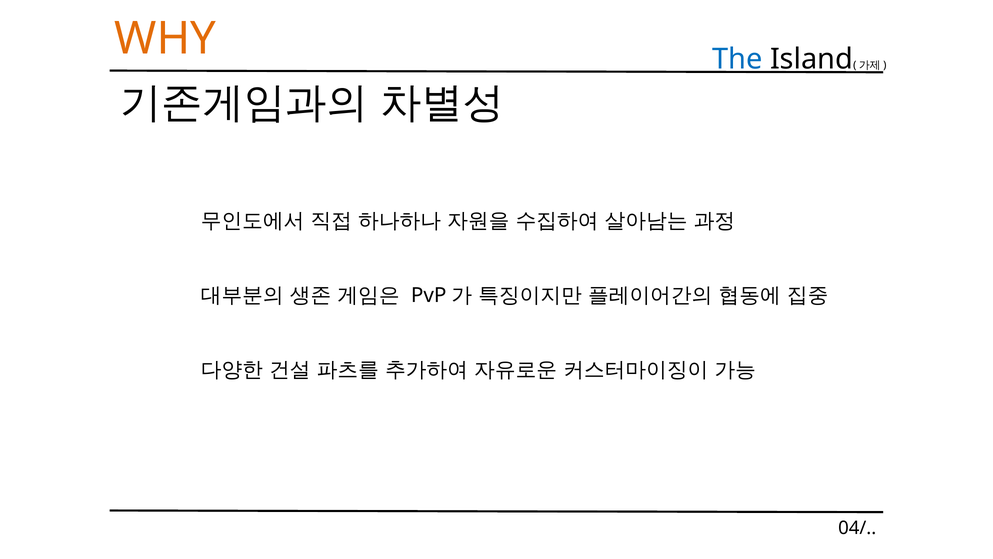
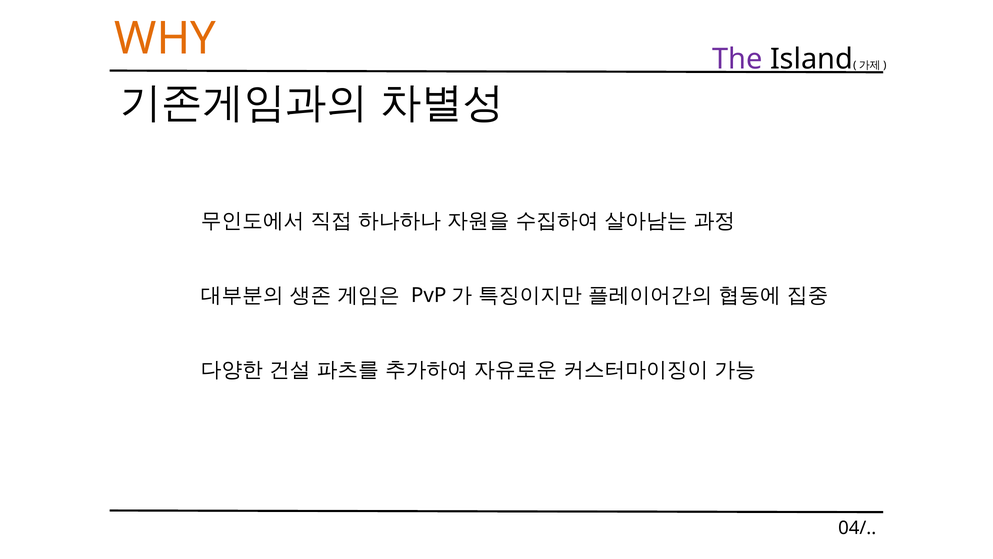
The colour: blue -> purple (738, 59)
